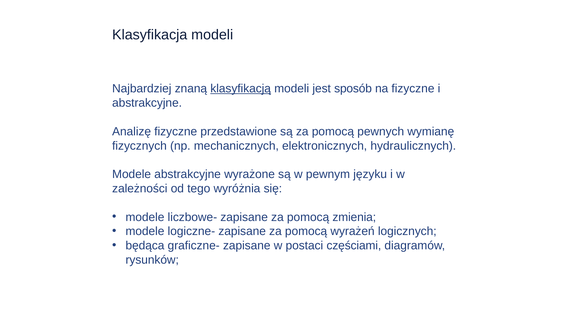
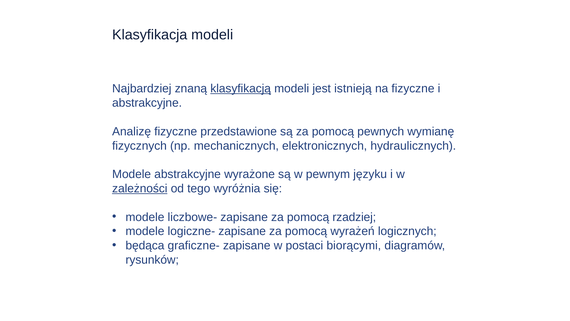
sposób: sposób -> istnieją (353, 89)
zależności underline: none -> present (140, 188)
zmienia: zmienia -> rzadziej (354, 217)
częściami: częściami -> biorącymi (354, 245)
